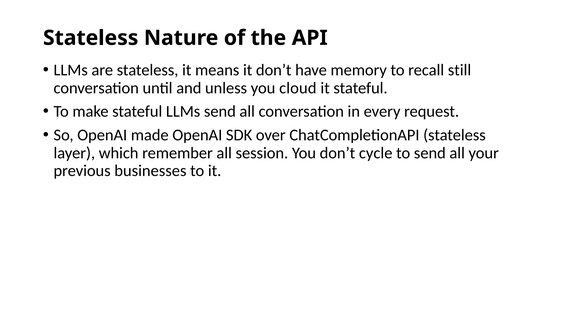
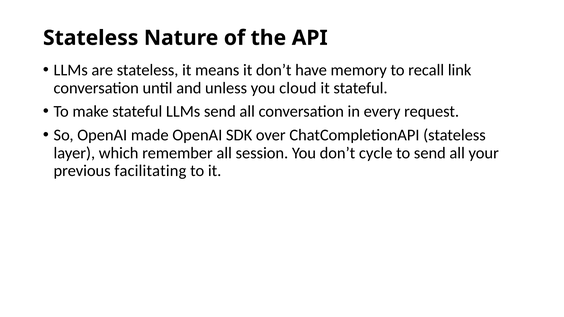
still: still -> link (460, 70)
businesses: businesses -> facilitating (150, 171)
